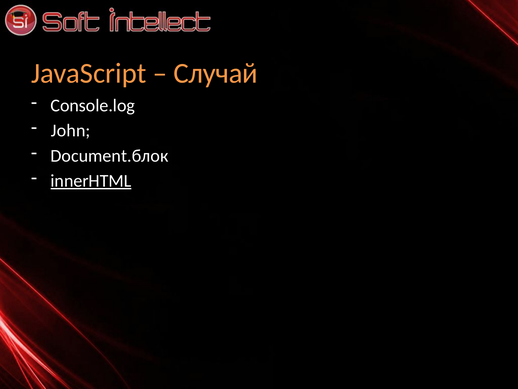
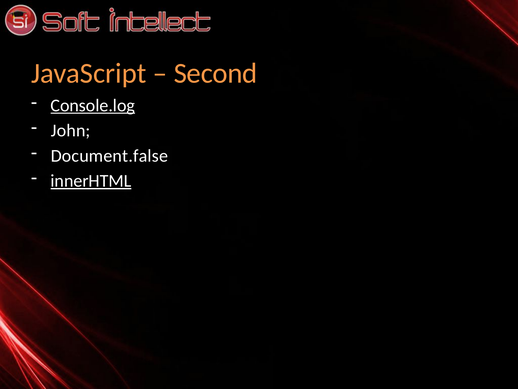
Случай: Случай -> Second (216, 73)
Console.log underline: none -> present (93, 105)
Document.блок: Document.блок -> Document.false (109, 156)
